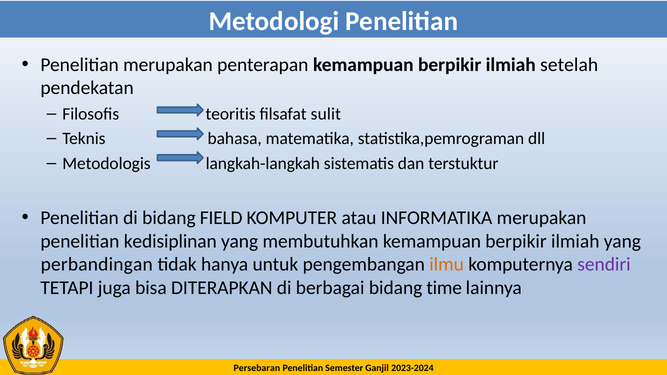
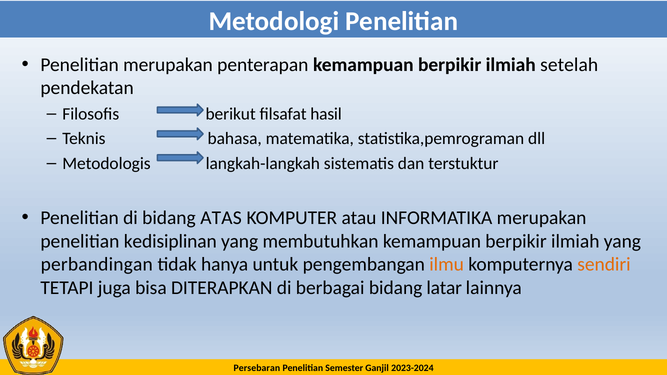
teoritis: teoritis -> berikut (231, 114)
sulit: sulit -> hasil (326, 114)
FIELD: FIELD -> ATAS (221, 218)
sendiri colour: purple -> orange (604, 265)
time: time -> latar (444, 288)
